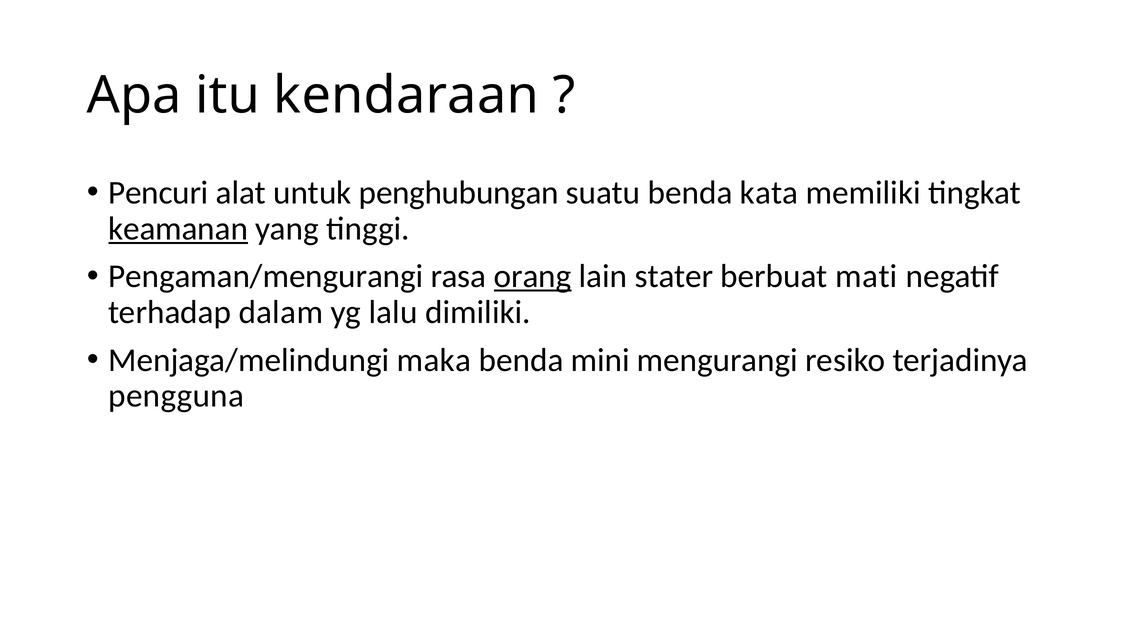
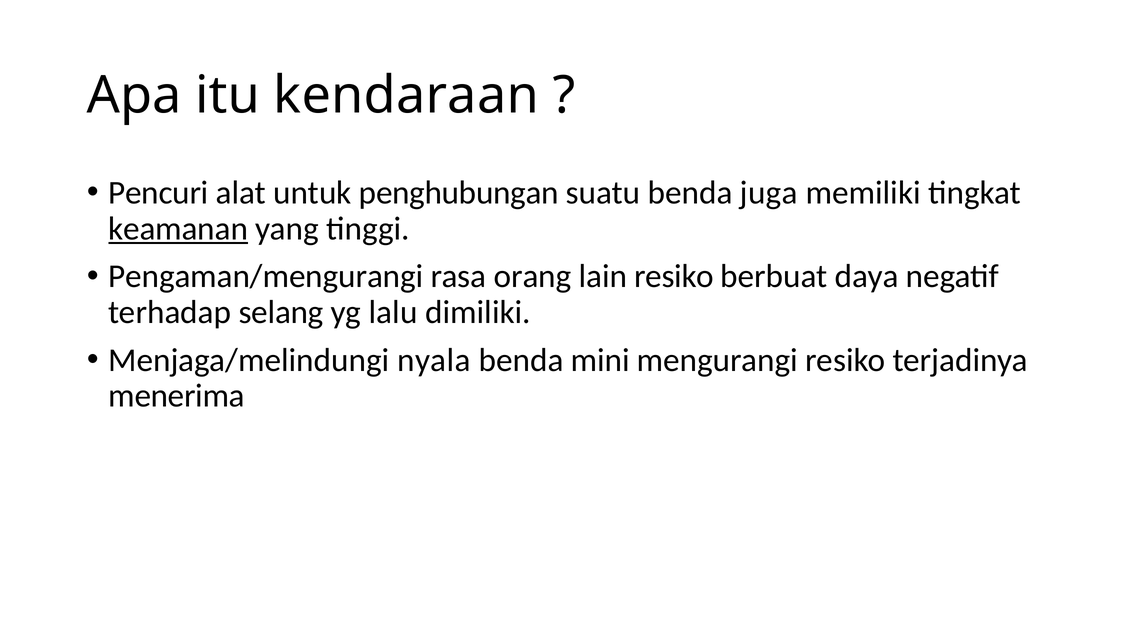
kata: kata -> juga (769, 193)
orang underline: present -> none (533, 276)
lain stater: stater -> resiko (674, 276)
mati: mati -> daya (867, 276)
dalam: dalam -> selang (281, 312)
maka: maka -> nyala (434, 360)
pengguna: pengguna -> menerima (177, 396)
